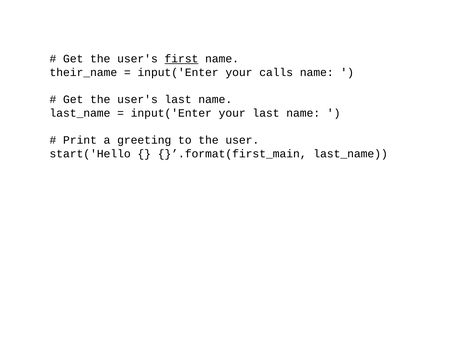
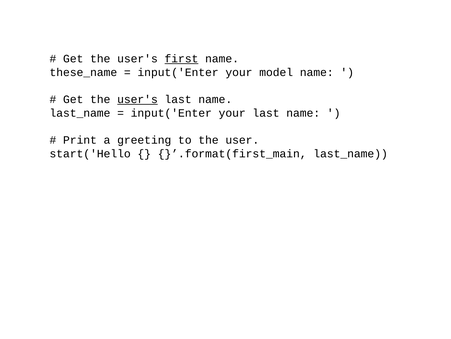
their_name: their_name -> these_name (83, 72)
calls: calls -> model (276, 72)
user's underline: none -> present (137, 99)
